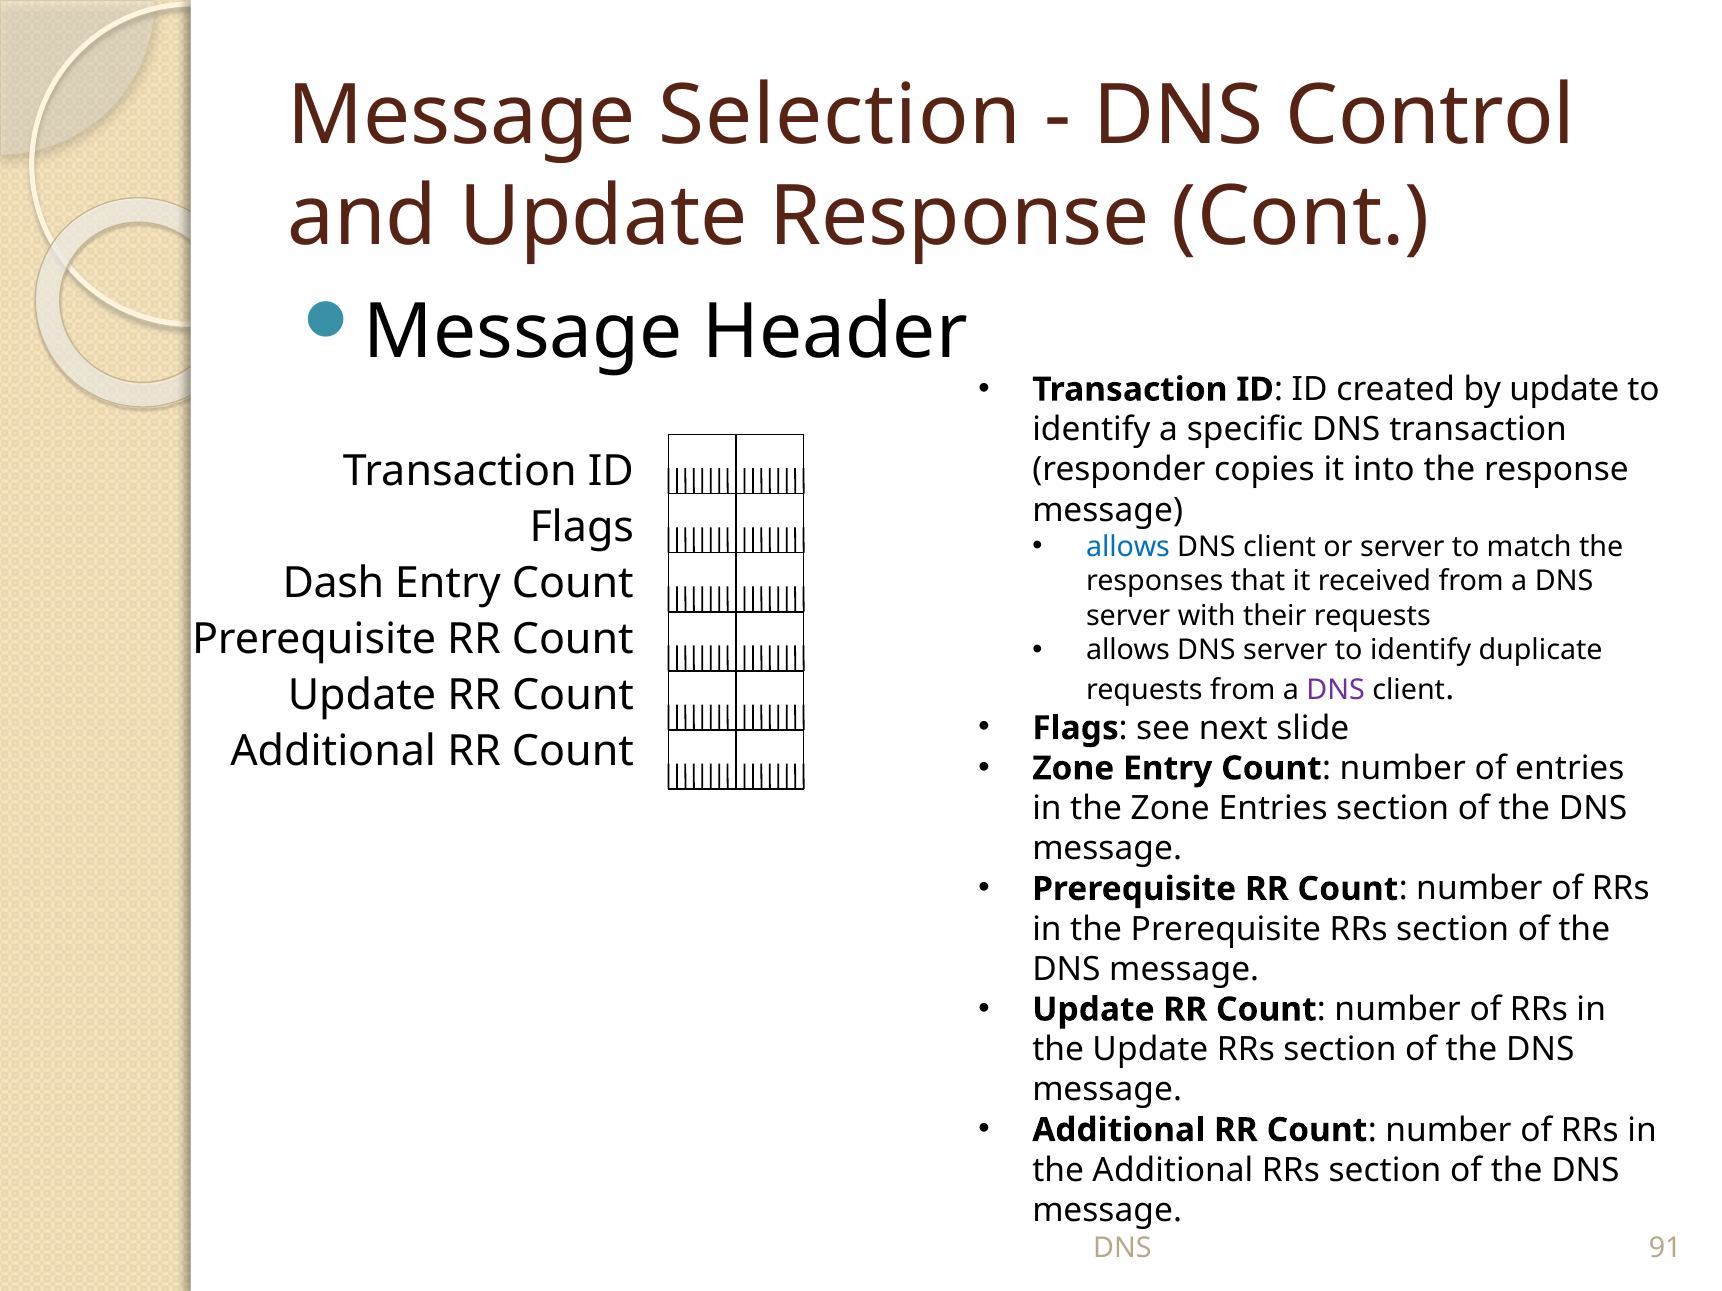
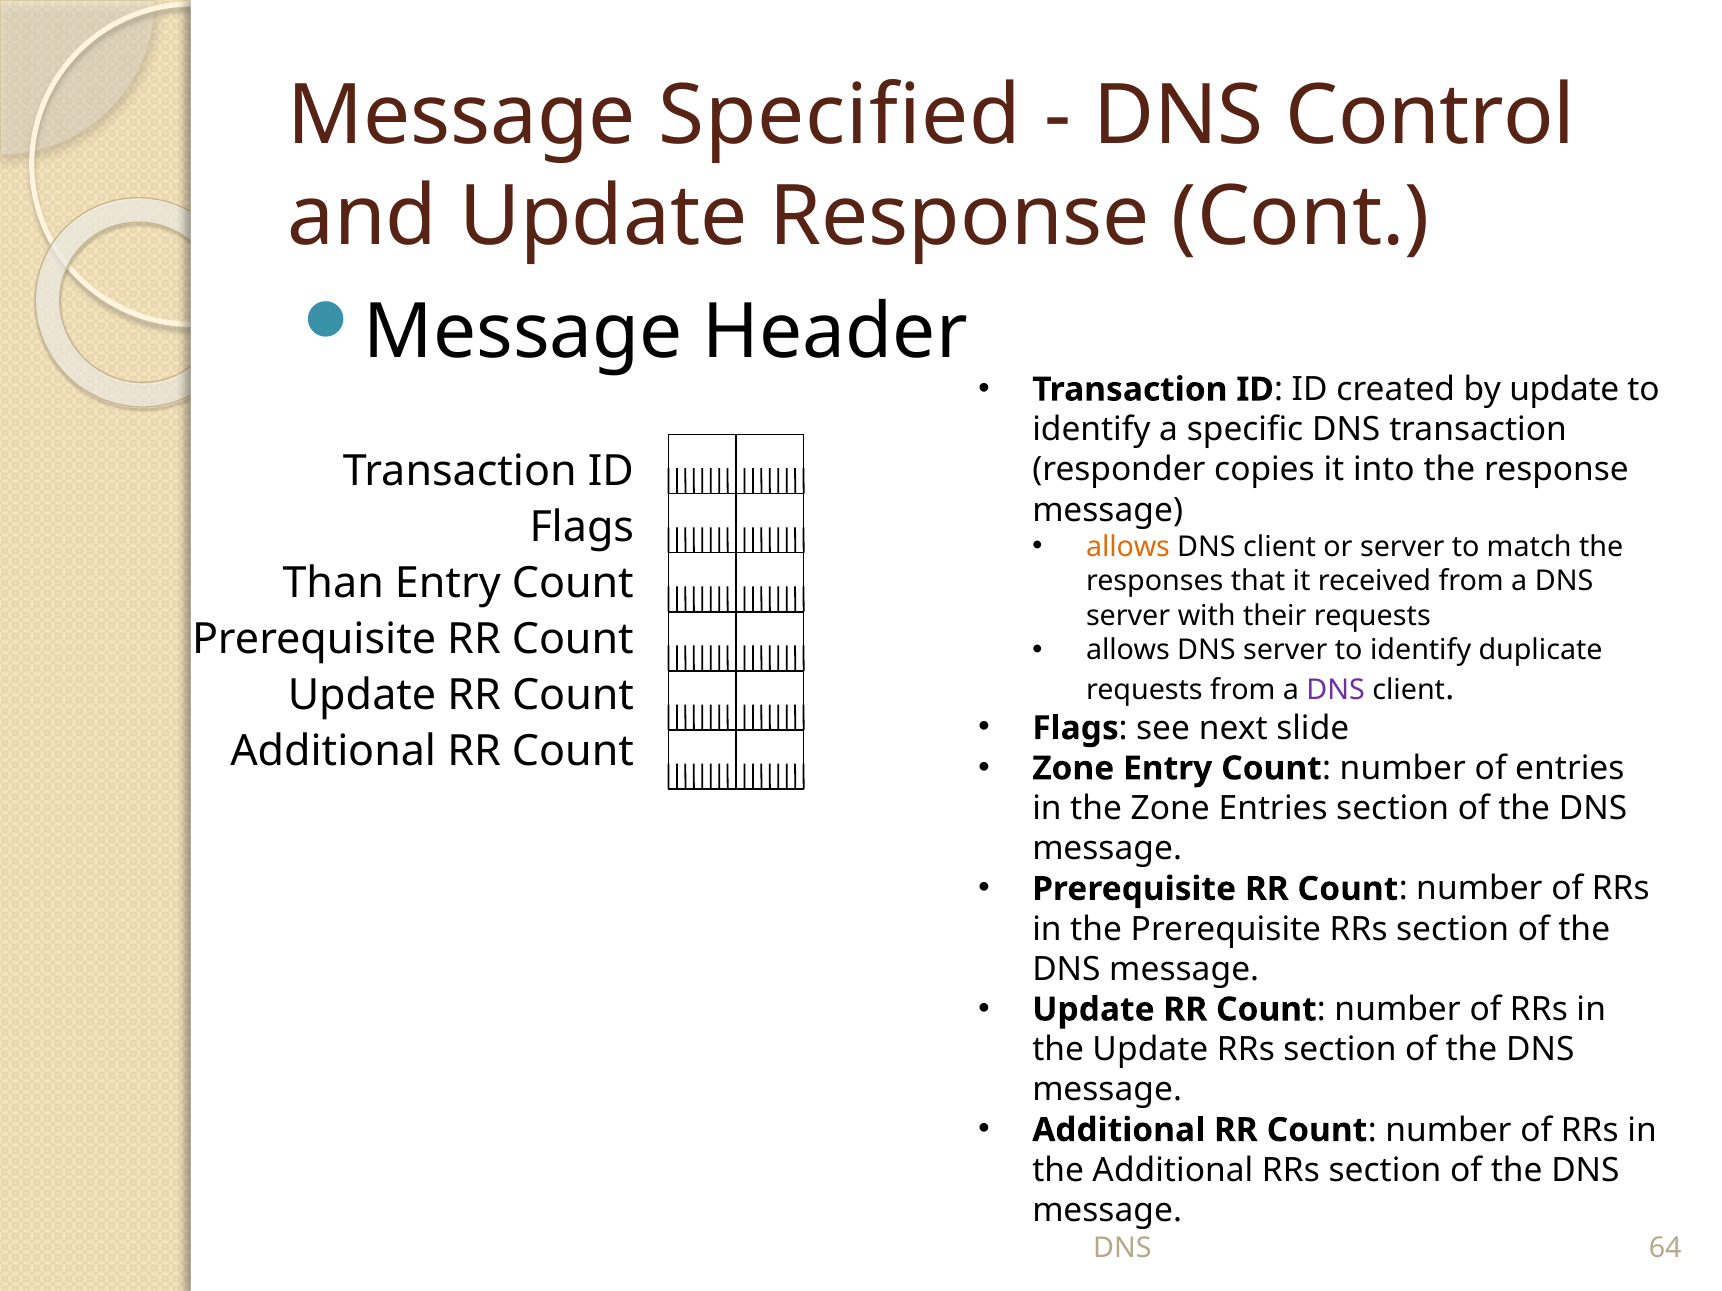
Selection: Selection -> Specified (840, 116)
allows colour: blue -> orange (1128, 547)
Dash: Dash -> Than (333, 584)
91: 91 -> 64 (1665, 1249)
